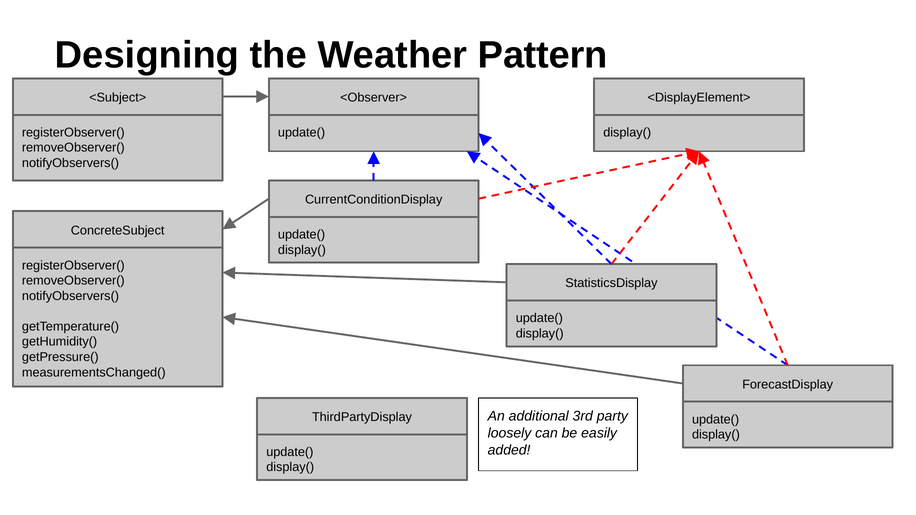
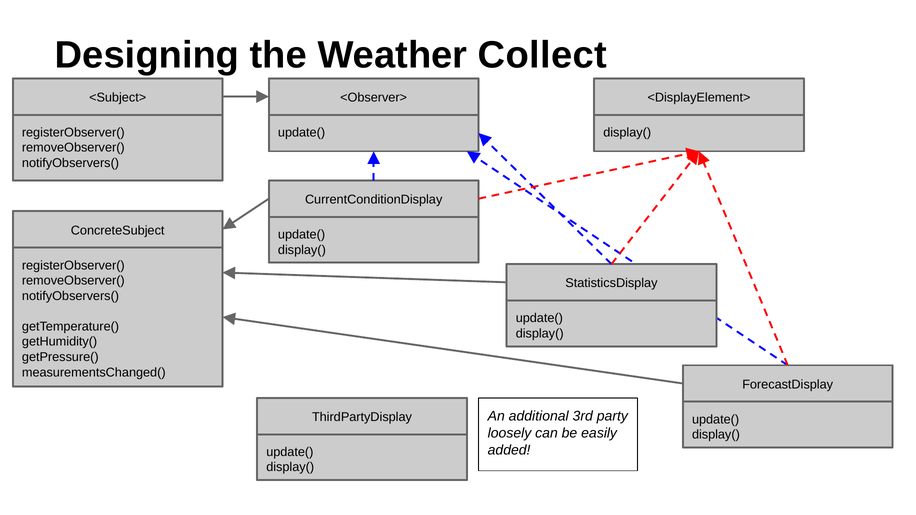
Pattern: Pattern -> Collect (542, 55)
